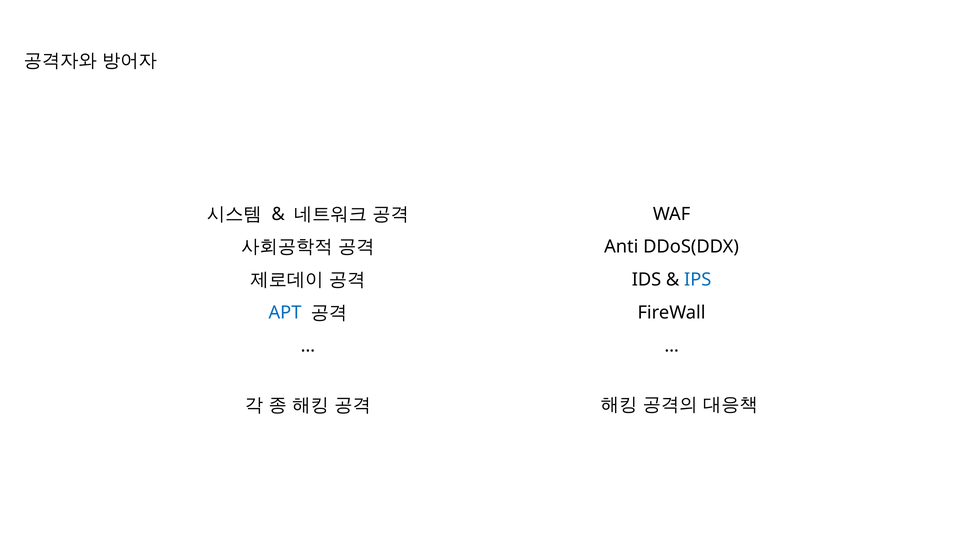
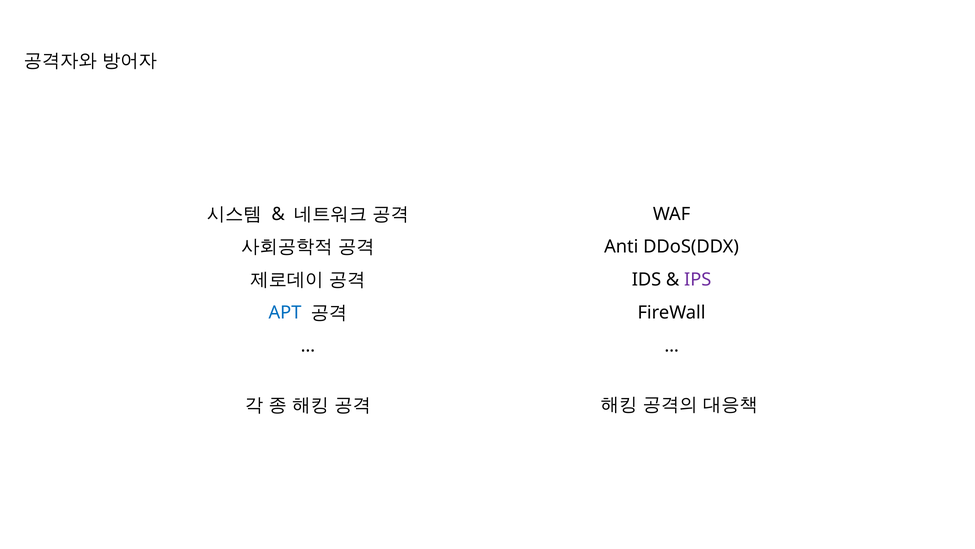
IPS colour: blue -> purple (698, 280)
